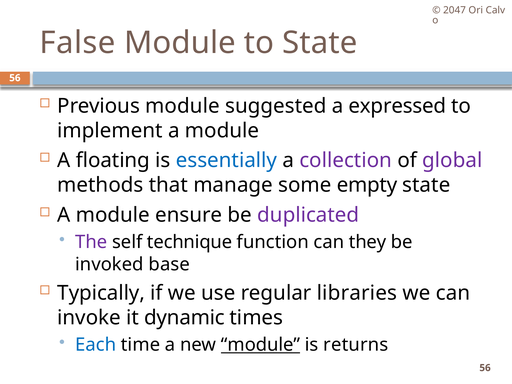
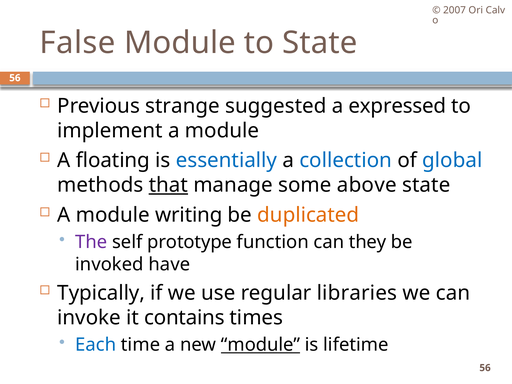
2047: 2047 -> 2007 (455, 10)
Previous module: module -> strange (183, 106)
collection colour: purple -> blue (346, 160)
global colour: purple -> blue (452, 160)
that underline: none -> present (168, 185)
empty: empty -> above (367, 185)
ensure: ensure -> writing (189, 215)
duplicated colour: purple -> orange (308, 215)
technique: technique -> prototype (190, 242)
base: base -> have (169, 264)
dynamic: dynamic -> contains (184, 318)
returns: returns -> lifetime (356, 345)
